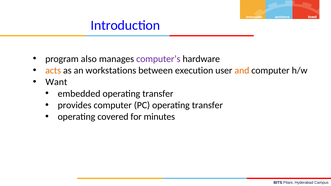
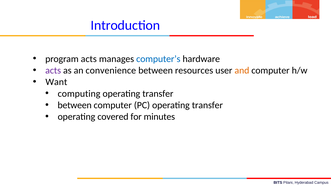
program also: also -> acts (89, 59)
computer’s colour: purple -> blue (158, 59)
acts colour: orange -> purple (53, 70)
workstations: workstations -> convenience (111, 70)
execution: execution -> resources (194, 70)
embedded: embedded -> computing (79, 94)
provides: provides -> between (75, 105)
